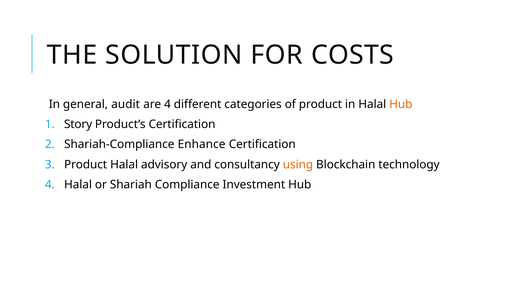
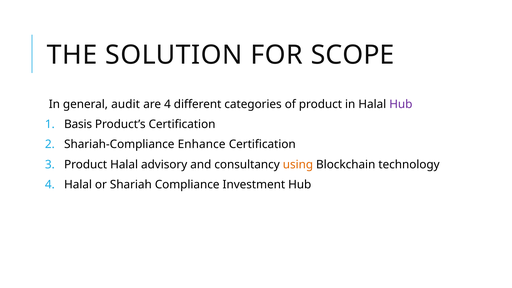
COSTS: COSTS -> SCOPE (353, 55)
Hub colour: orange -> purple (401, 104)
Story: Story -> Basis (78, 124)
